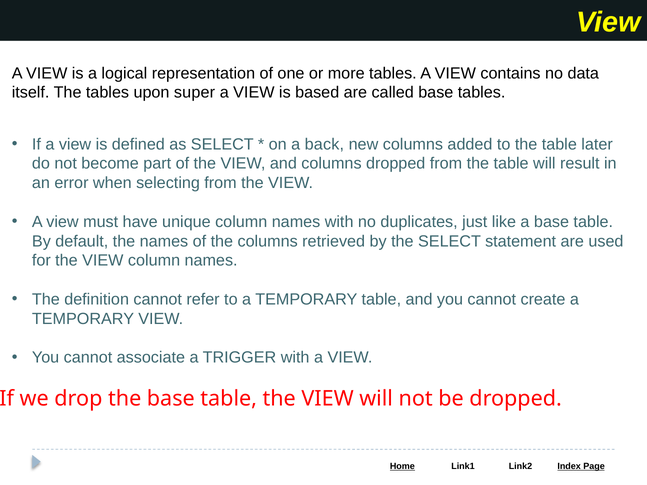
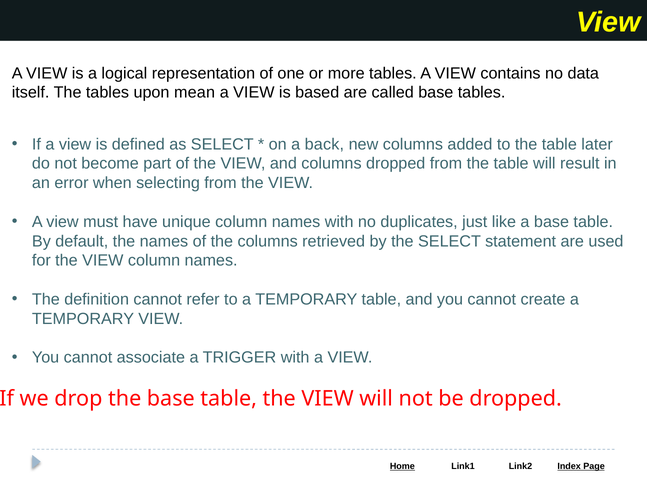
super: super -> mean (195, 93)
